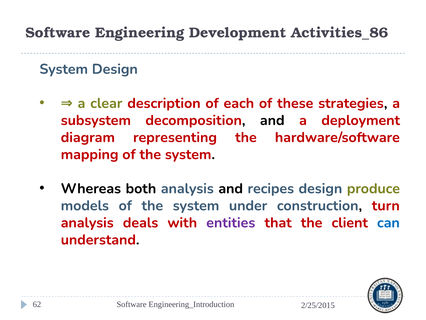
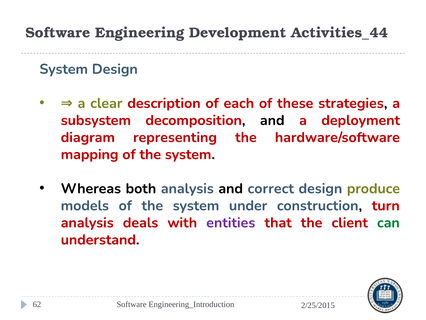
Activities_86: Activities_86 -> Activities_44 (340, 33)
recipes: recipes -> correct (271, 188)
can colour: blue -> green (388, 222)
